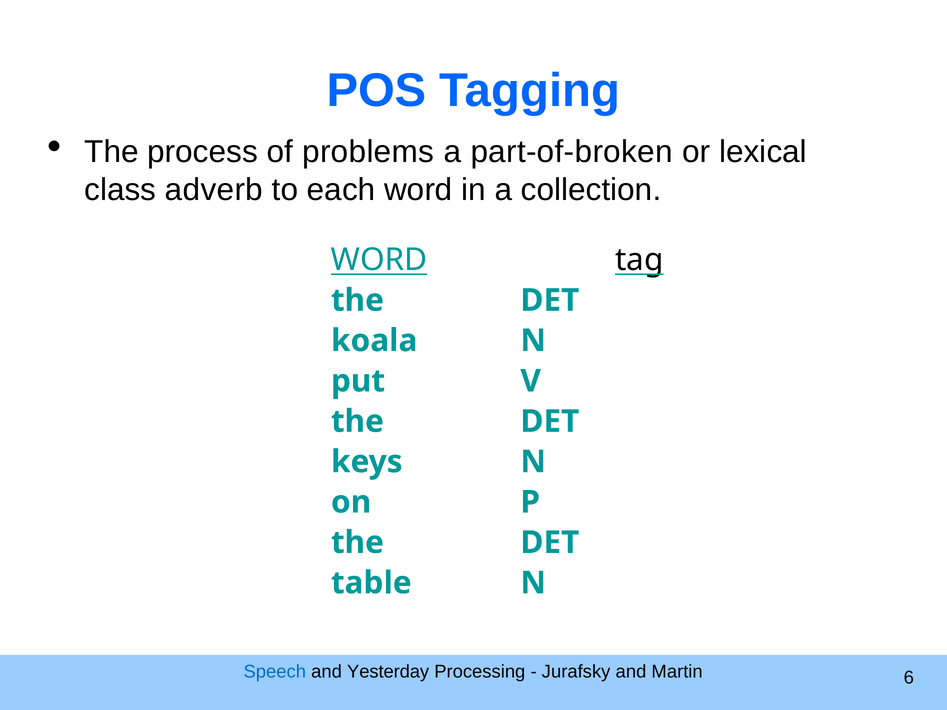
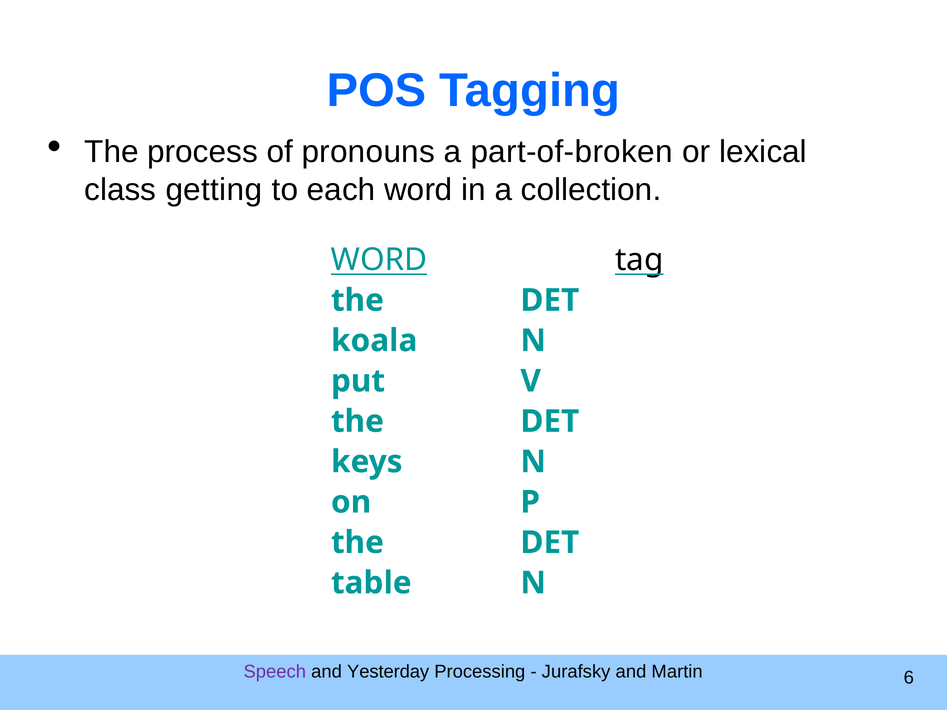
problems: problems -> pronouns (368, 152)
adverb: adverb -> getting (214, 190)
Speech colour: blue -> purple (275, 672)
